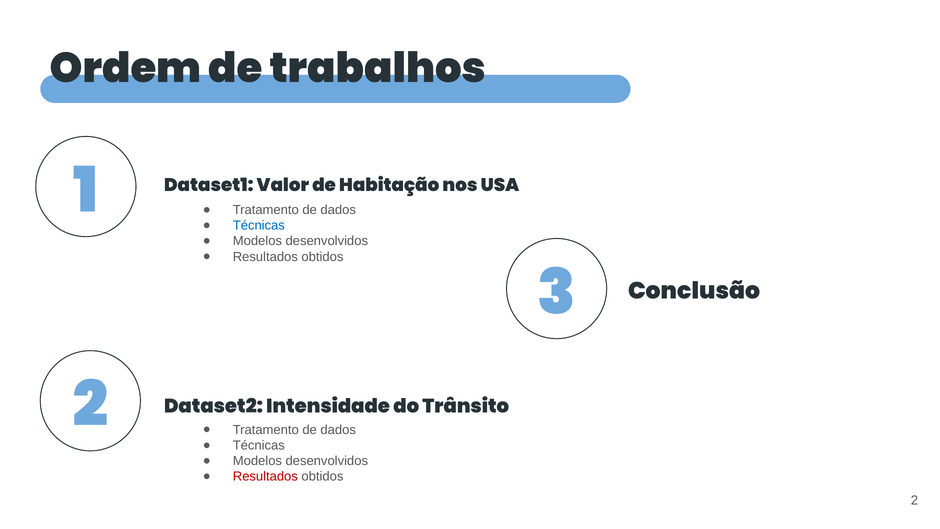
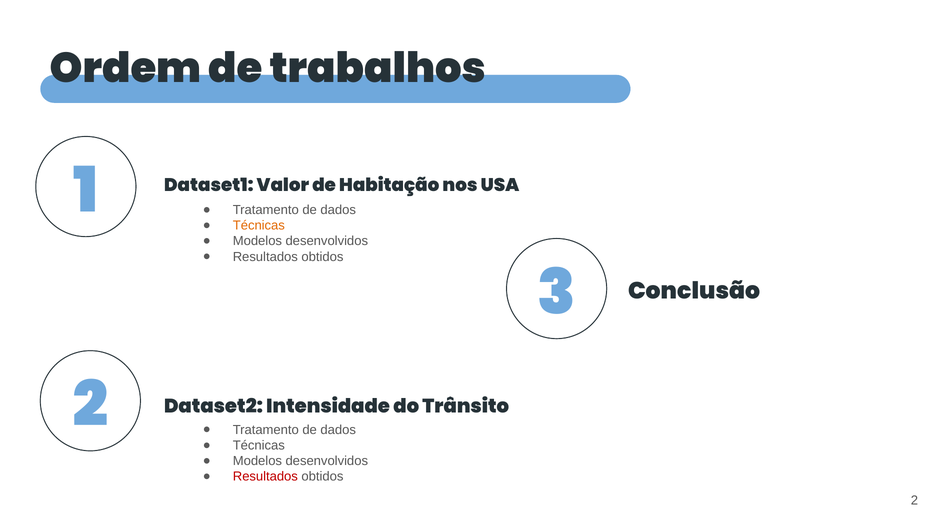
Técnicas colour: blue -> orange (259, 225)
